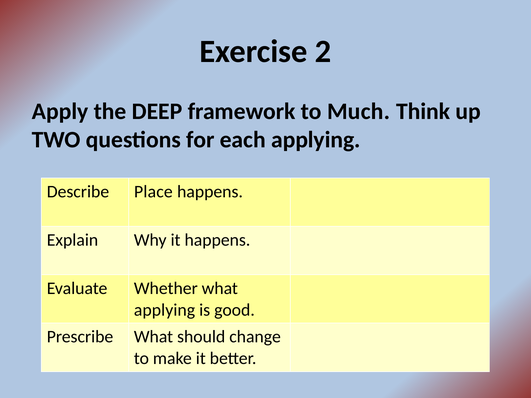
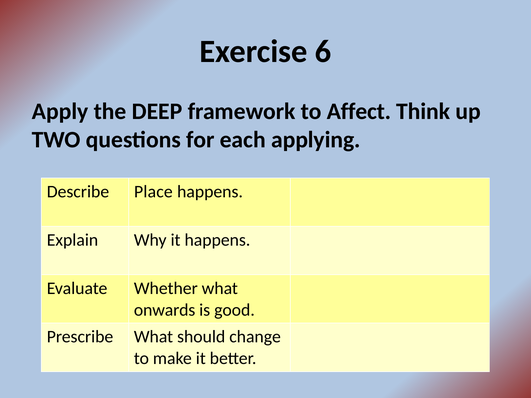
2: 2 -> 6 (323, 51)
Much: Much -> Affect (359, 111)
applying: applying -> onwards (165, 310)
